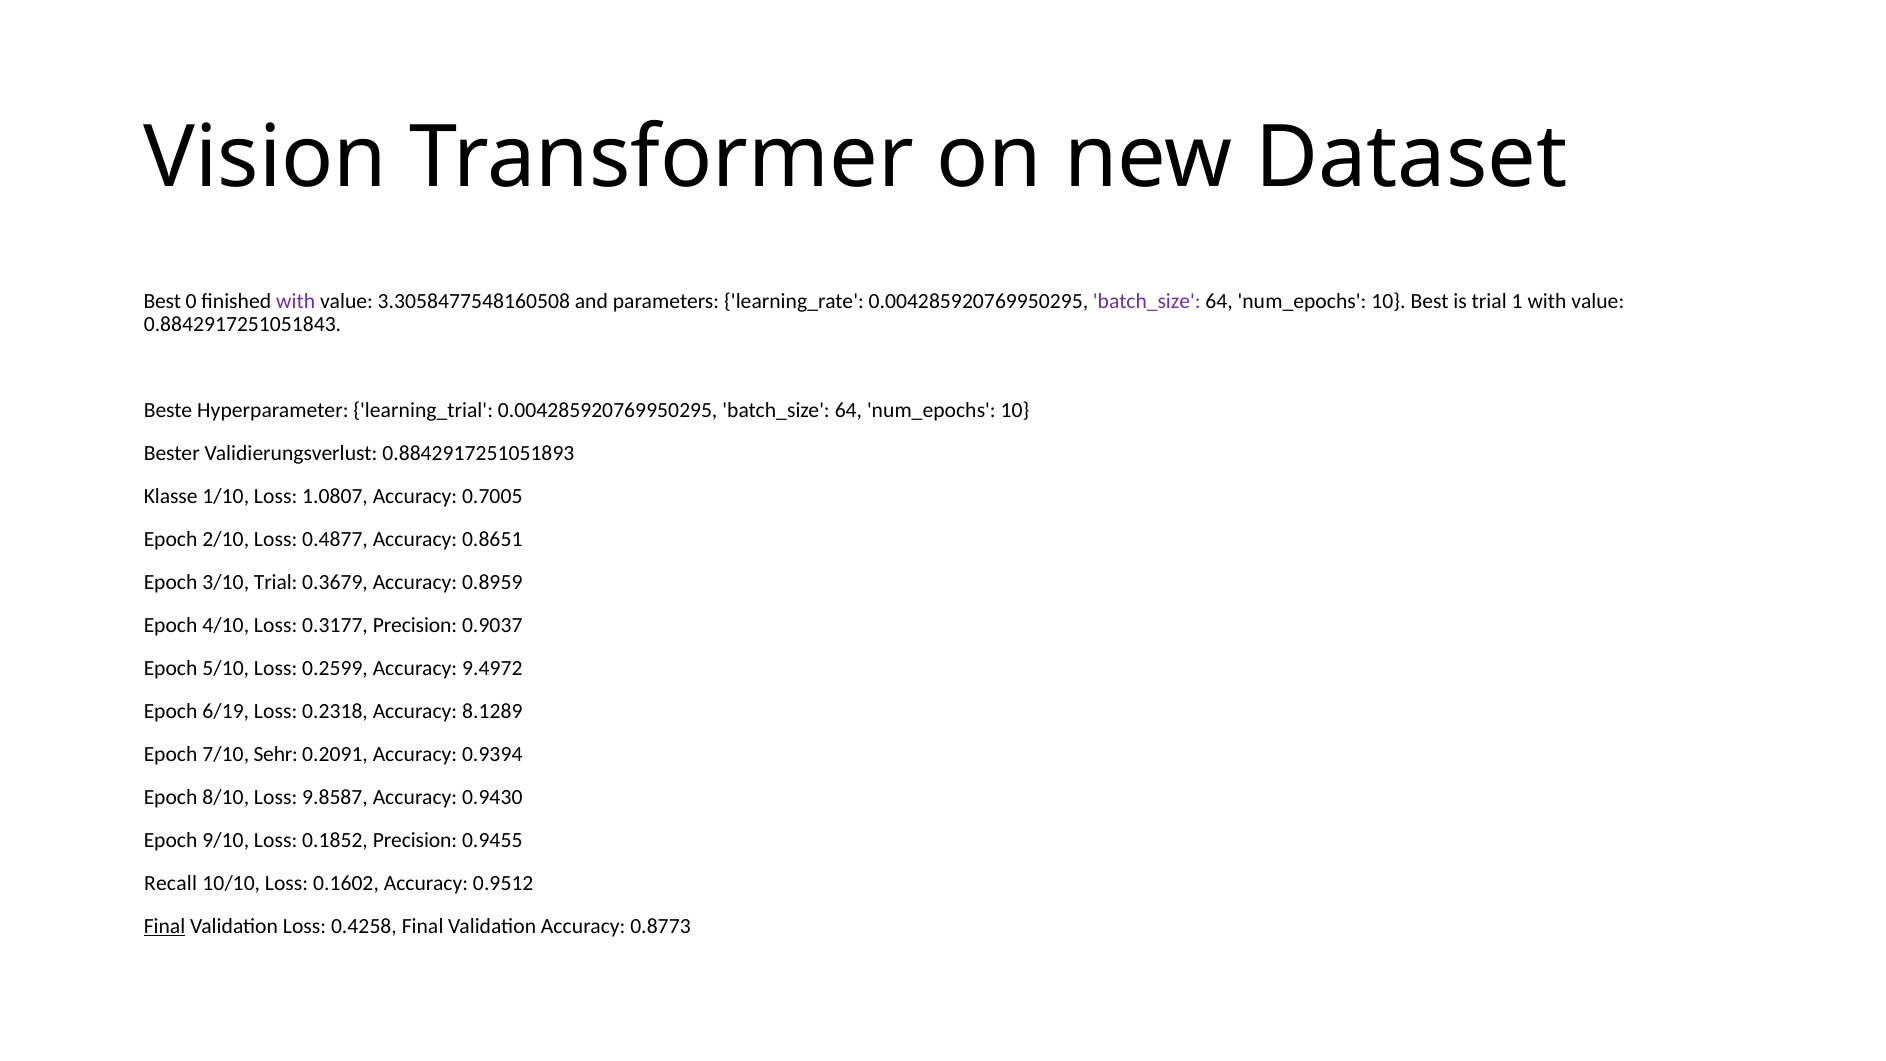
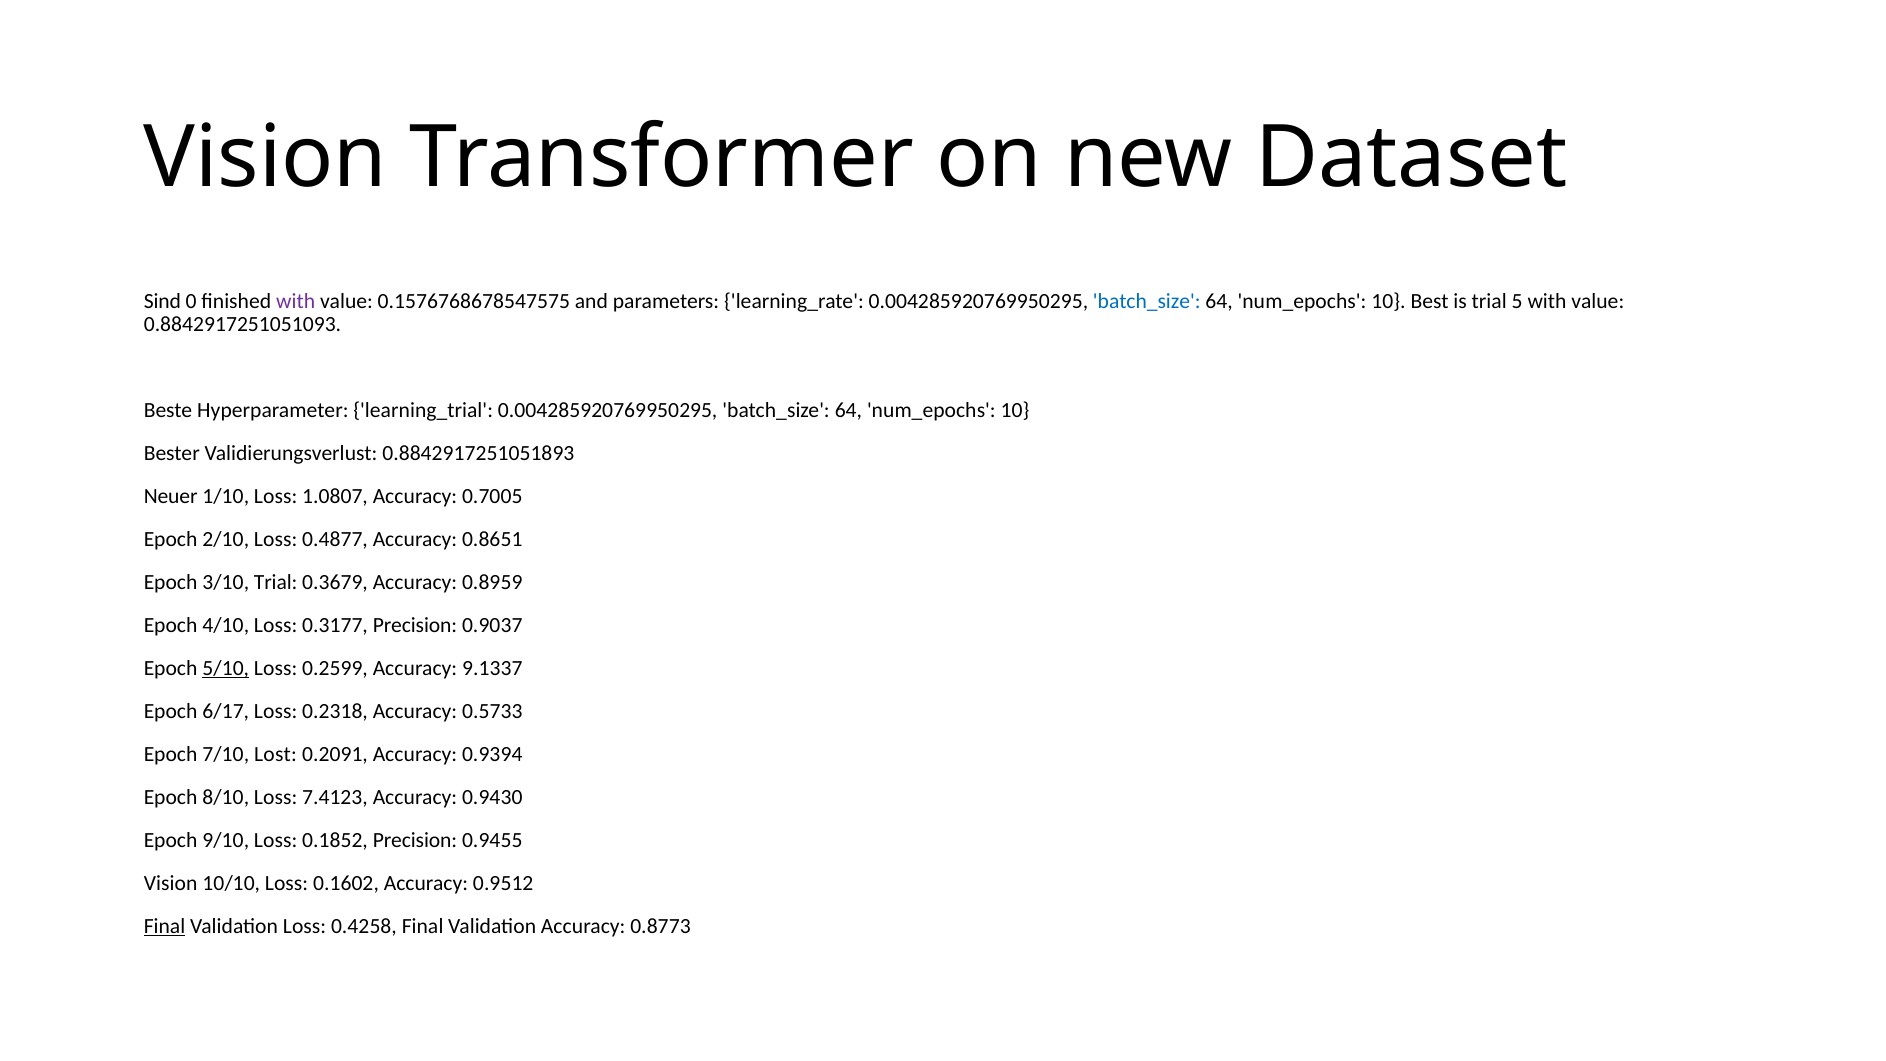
Best: Best -> Sind (162, 301)
3.3058477548160508: 3.3058477548160508 -> 0.1576768678547575 (474, 301)
batch_size colour: purple -> blue (1147, 301)
1: 1 -> 5 (1517, 301)
0.8842917251051843: 0.8842917251051843 -> 0.8842917251051093 (242, 324)
Klasse: Klasse -> Neuer (171, 496)
5/10 underline: none -> present (226, 668)
9.4972: 9.4972 -> 9.1337 (492, 668)
6/19: 6/19 -> 6/17 (226, 711)
8.1289: 8.1289 -> 0.5733 (492, 711)
Sehr: Sehr -> Lost (276, 754)
9.8587: 9.8587 -> 7.4123 (335, 797)
Recall: Recall -> Vision (171, 883)
